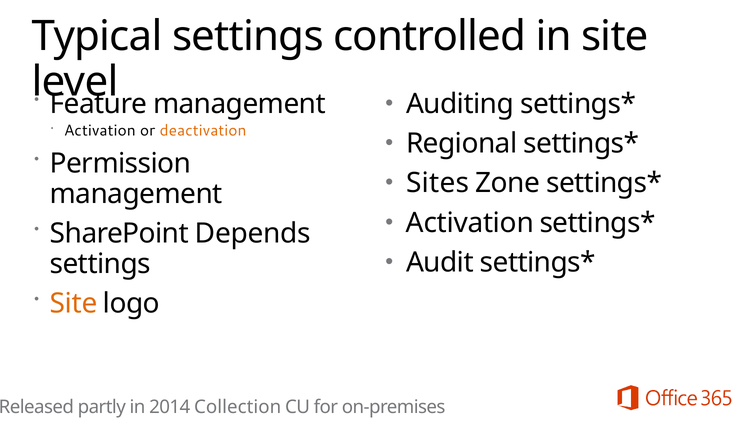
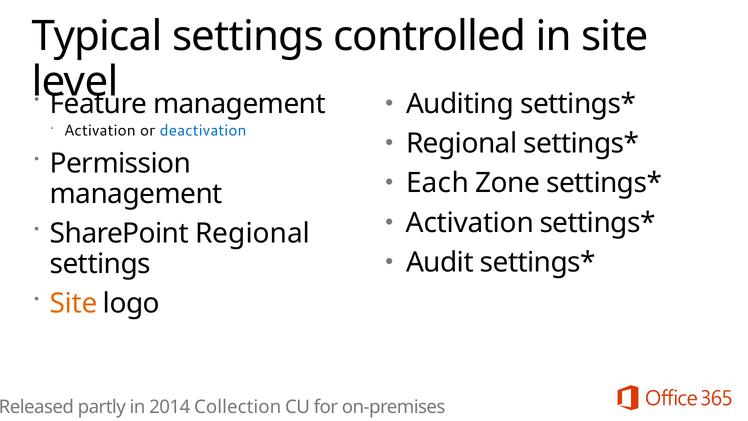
deactivation colour: orange -> blue (203, 131)
Sites: Sites -> Each (438, 183)
SharePoint Depends: Depends -> Regional (253, 233)
